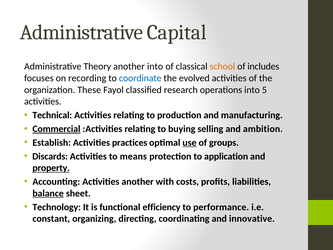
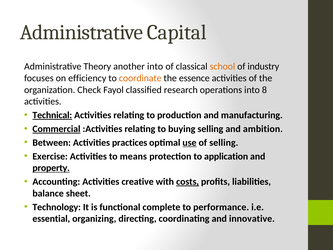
includes: includes -> industry (263, 66)
recording: recording -> efficiency (87, 78)
coordinate colour: blue -> orange (140, 78)
evolved: evolved -> essence (194, 78)
These: These -> Check (89, 90)
5: 5 -> 8 (264, 90)
Technical underline: none -> present (52, 115)
Establish: Establish -> Between (52, 142)
of groups: groups -> selling (224, 142)
Discards: Discards -> Exercise (50, 156)
Activities another: another -> creative (138, 182)
costs underline: none -> present (188, 182)
balance underline: present -> none (48, 193)
efficiency: efficiency -> complete (161, 207)
constant: constant -> essential (51, 219)
